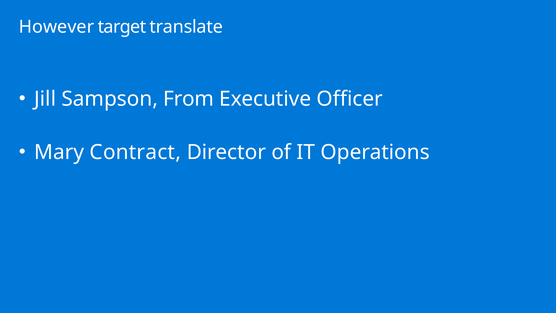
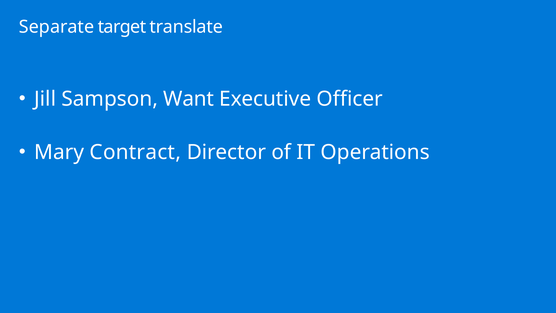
However: However -> Separate (57, 27)
From: From -> Want (189, 99)
